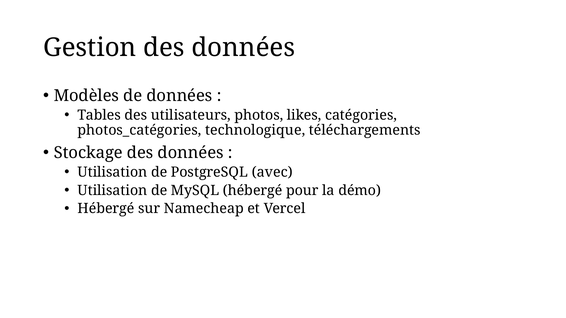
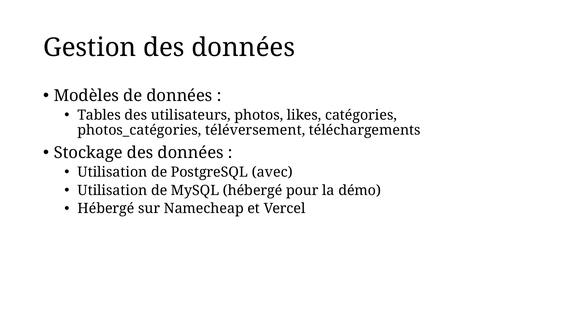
technologique: technologique -> téléversement (255, 130)
